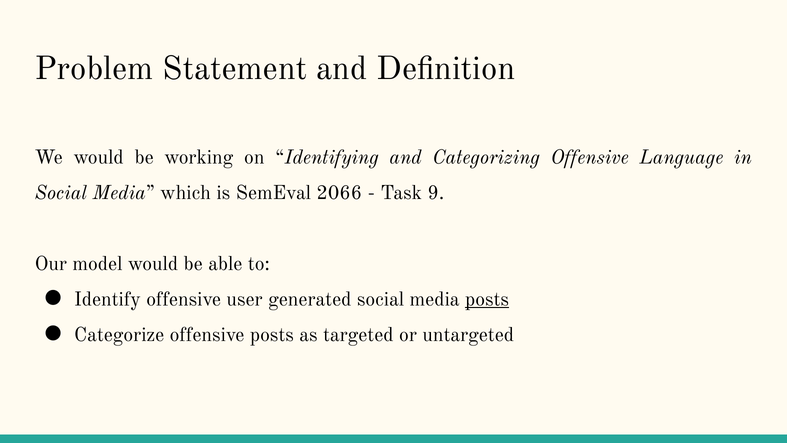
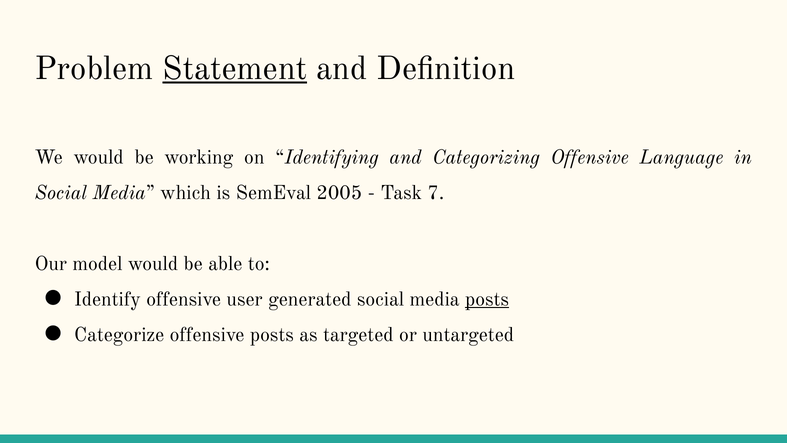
Statement underline: none -> present (235, 68)
2066: 2066 -> 2005 (339, 193)
9: 9 -> 7 (436, 193)
